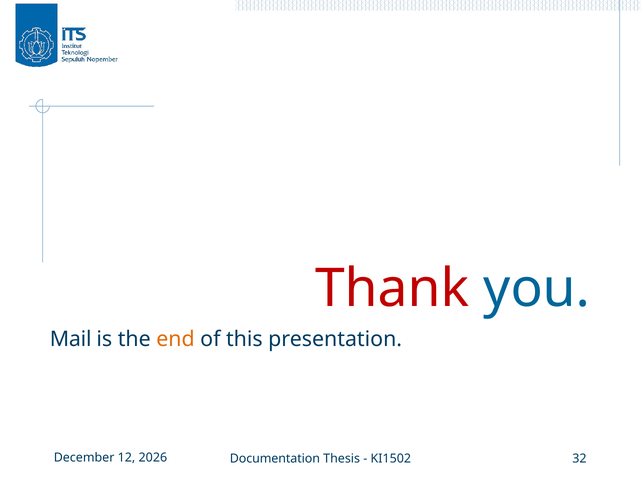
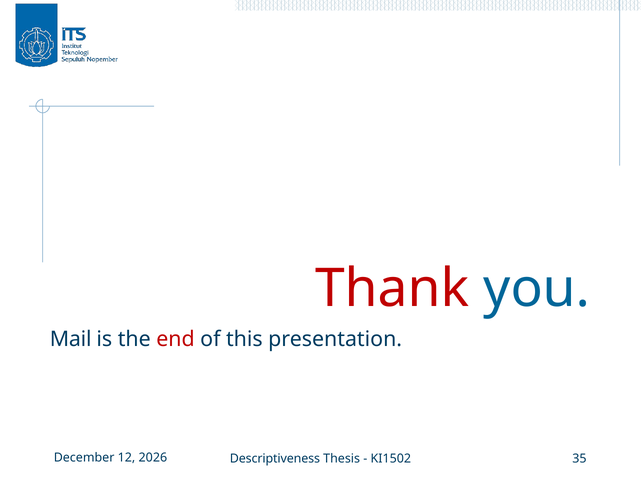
end colour: orange -> red (175, 339)
Documentation: Documentation -> Descriptiveness (275, 458)
32: 32 -> 35 (579, 458)
